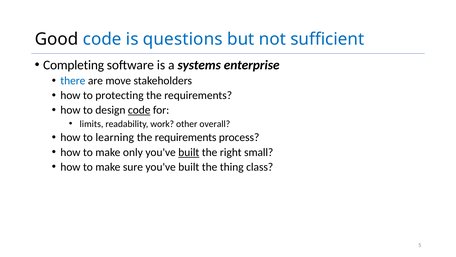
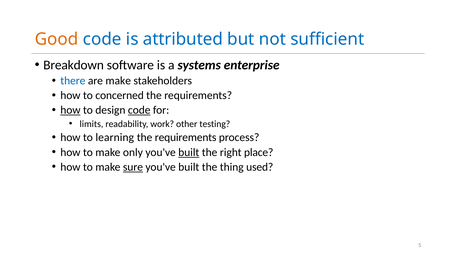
Good colour: black -> orange (57, 39)
questions: questions -> attributed (183, 39)
Completing: Completing -> Breakdown (74, 65)
are move: move -> make (118, 81)
protecting: protecting -> concerned (120, 95)
how underline: none -> present (70, 110)
overall: overall -> testing (215, 124)
small: small -> place (259, 152)
sure underline: none -> present (133, 167)
class: class -> used (260, 167)
